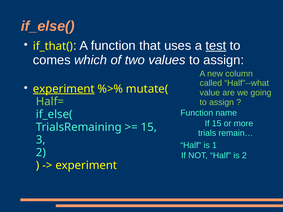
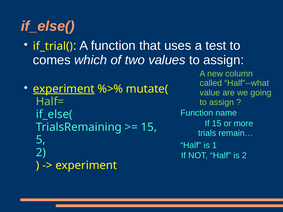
if_that(: if_that( -> if_trial( (53, 46)
test underline: present -> none (216, 46)
3: 3 -> 5 (41, 140)
